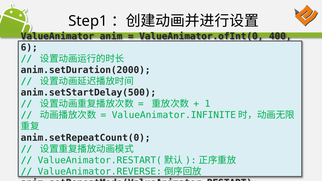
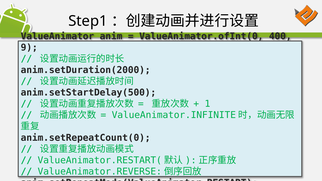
6: 6 -> 9 (29, 48)
